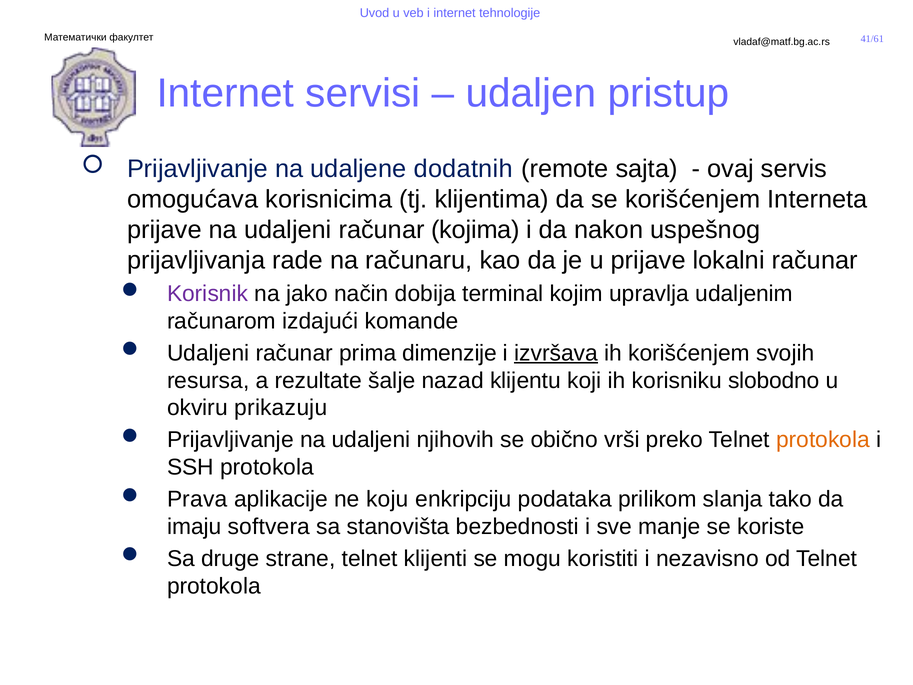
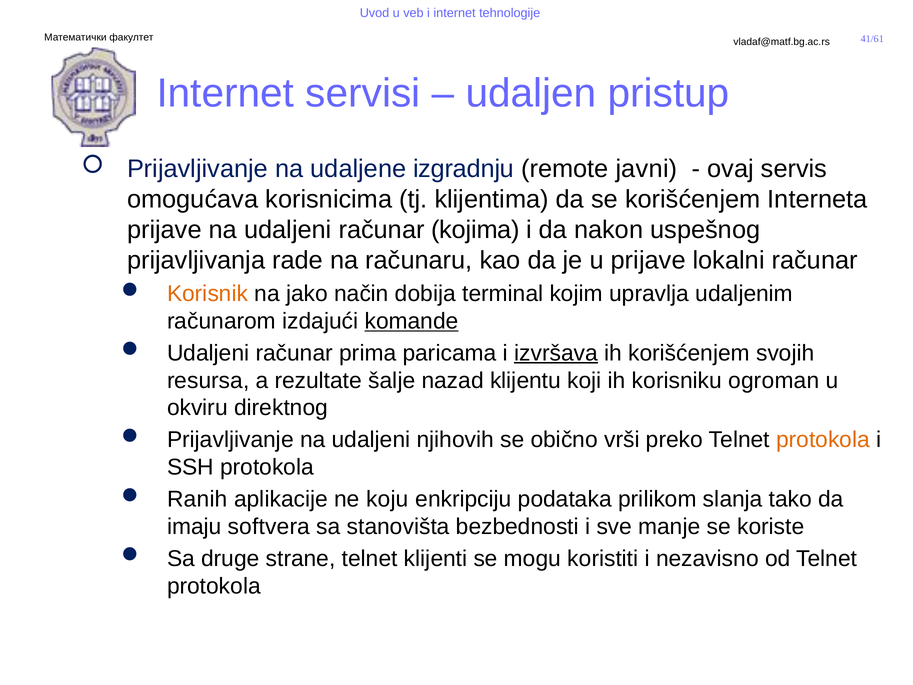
dodatnih: dodatnih -> izgradnju (464, 169)
sajta: sajta -> javni (646, 169)
Korisnik colour: purple -> orange (208, 294)
komande underline: none -> present (412, 321)
dimenzije: dimenzije -> paricama (450, 353)
slobodno: slobodno -> ogroman (774, 380)
prikazuju: prikazuju -> direktnog (281, 408)
Prava: Prava -> Ranih (197, 499)
